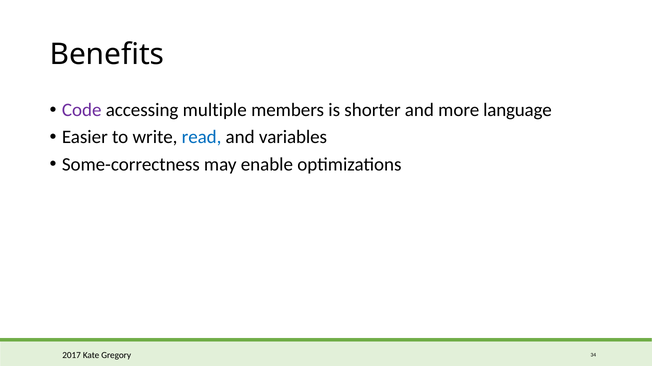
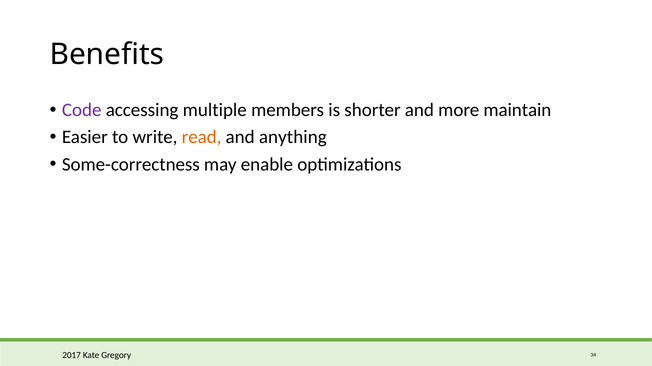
language: language -> maintain (517, 110)
read colour: blue -> orange (202, 137)
variables: variables -> anything (293, 137)
